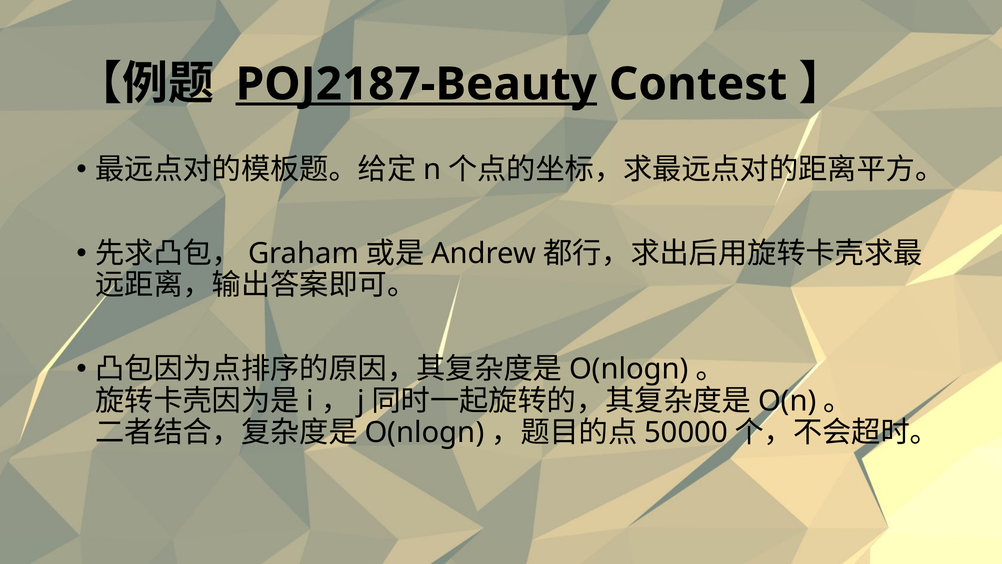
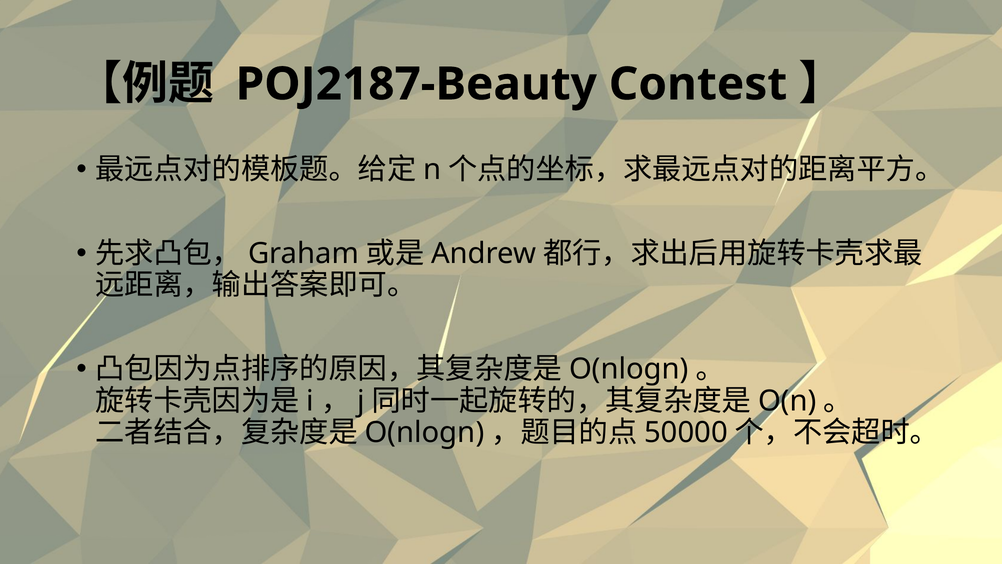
POJ2187-Beauty underline: present -> none (416, 84)
